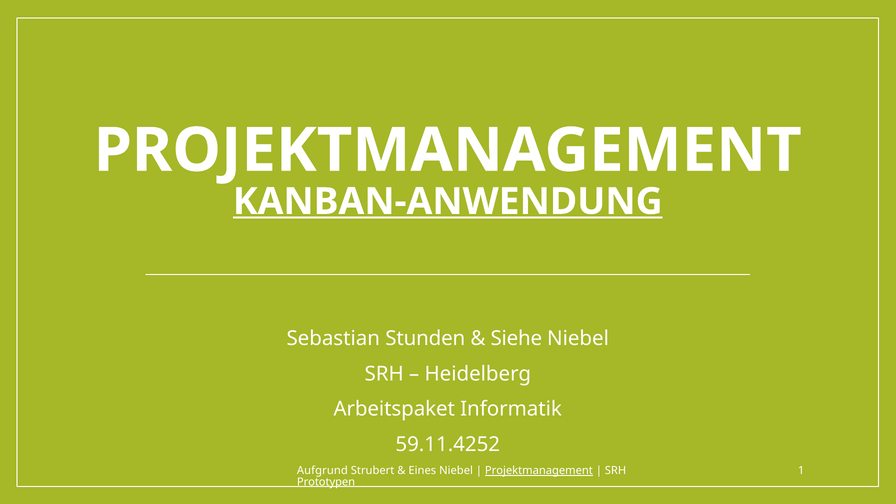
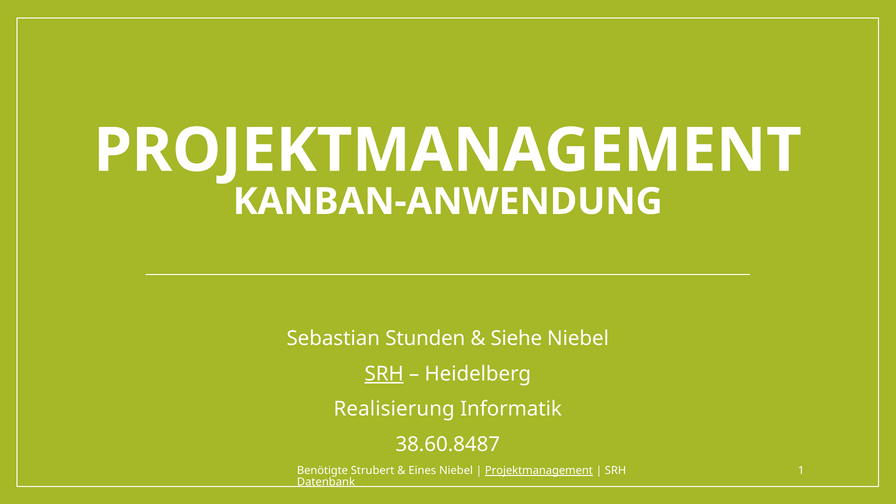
KANBAN-ANWENDUNG underline: present -> none (448, 202)
SRH underline: none -> present (384, 374)
Arbeitspaket: Arbeitspaket -> Realisierung (394, 409)
59.11.4252: 59.11.4252 -> 38.60.8487 (448, 444)
Aufgrund: Aufgrund -> Benötigte (322, 471)
Prototypen: Prototypen -> Datenbank (326, 482)
